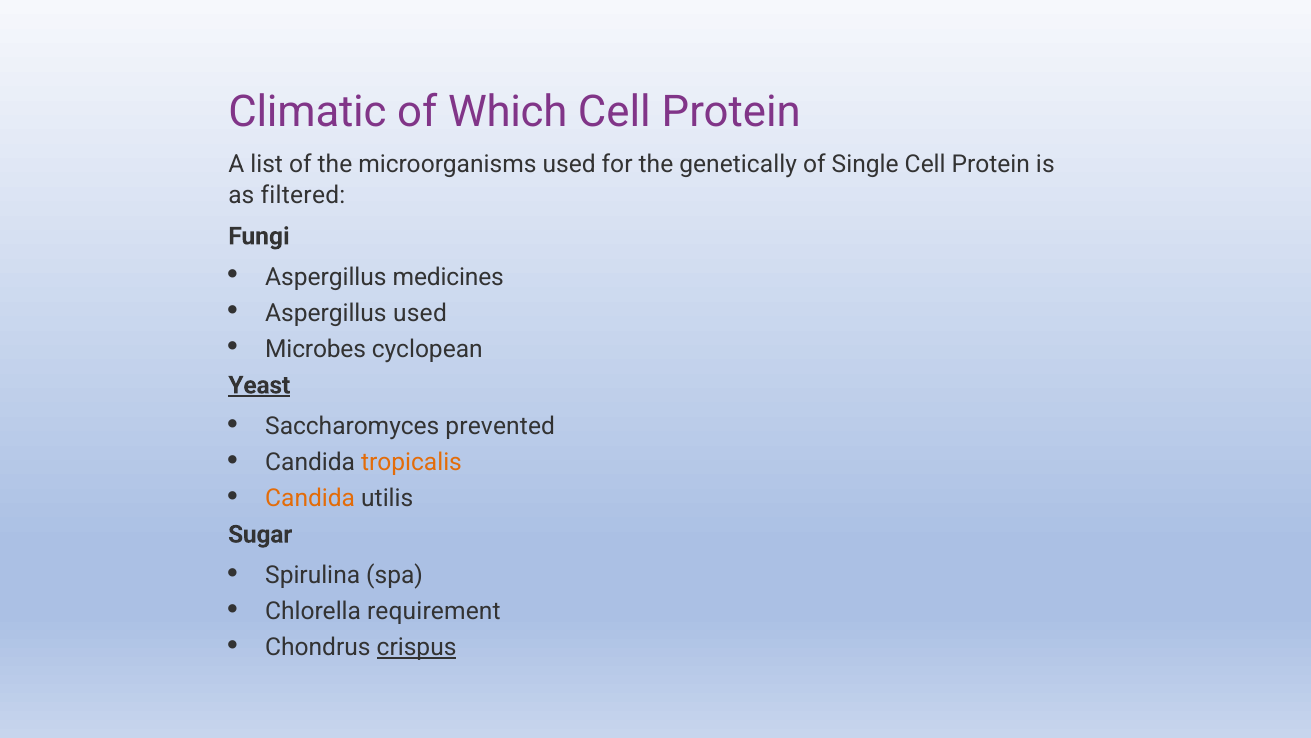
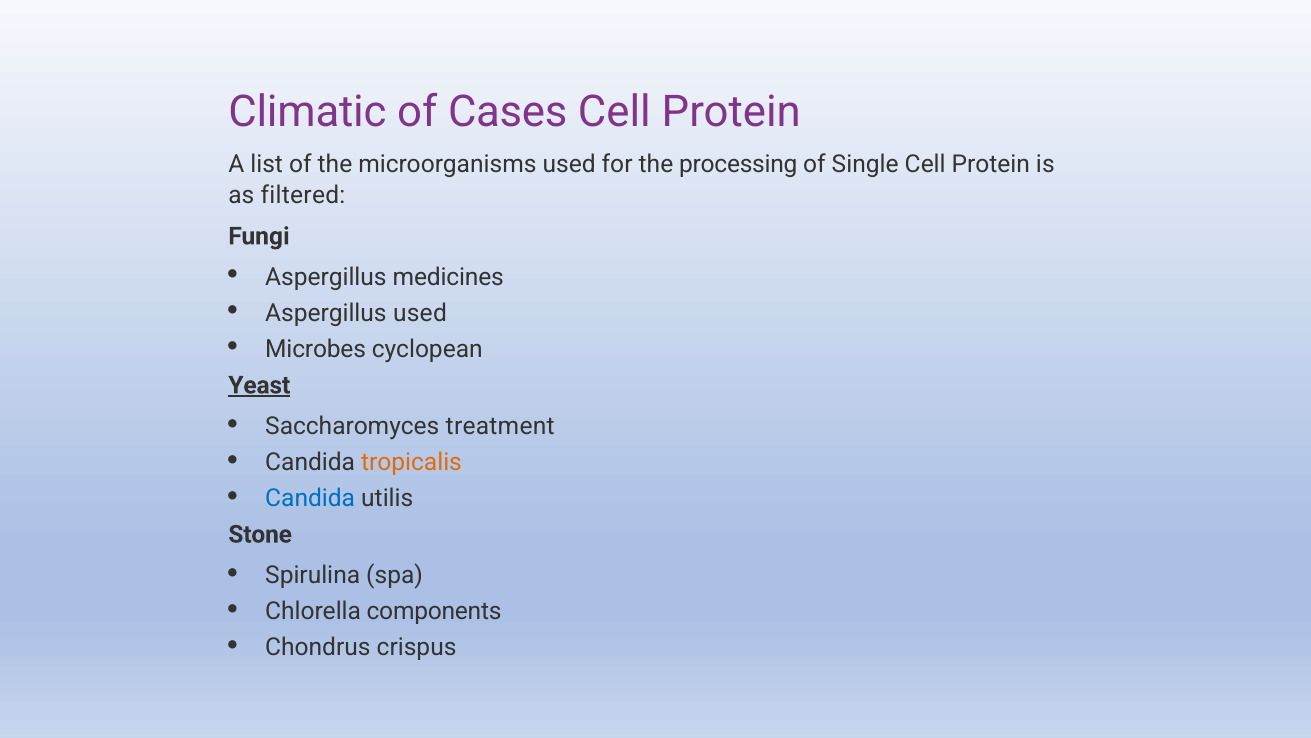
Which: Which -> Cases (508, 112)
genetically: genetically -> processing (738, 164)
prevented: prevented -> treatment (500, 426)
Candida colour: orange -> blue (310, 498)
Sugar: Sugar -> Stone (260, 534)
requirement: requirement -> components (434, 611)
crispus underline: present -> none (417, 647)
